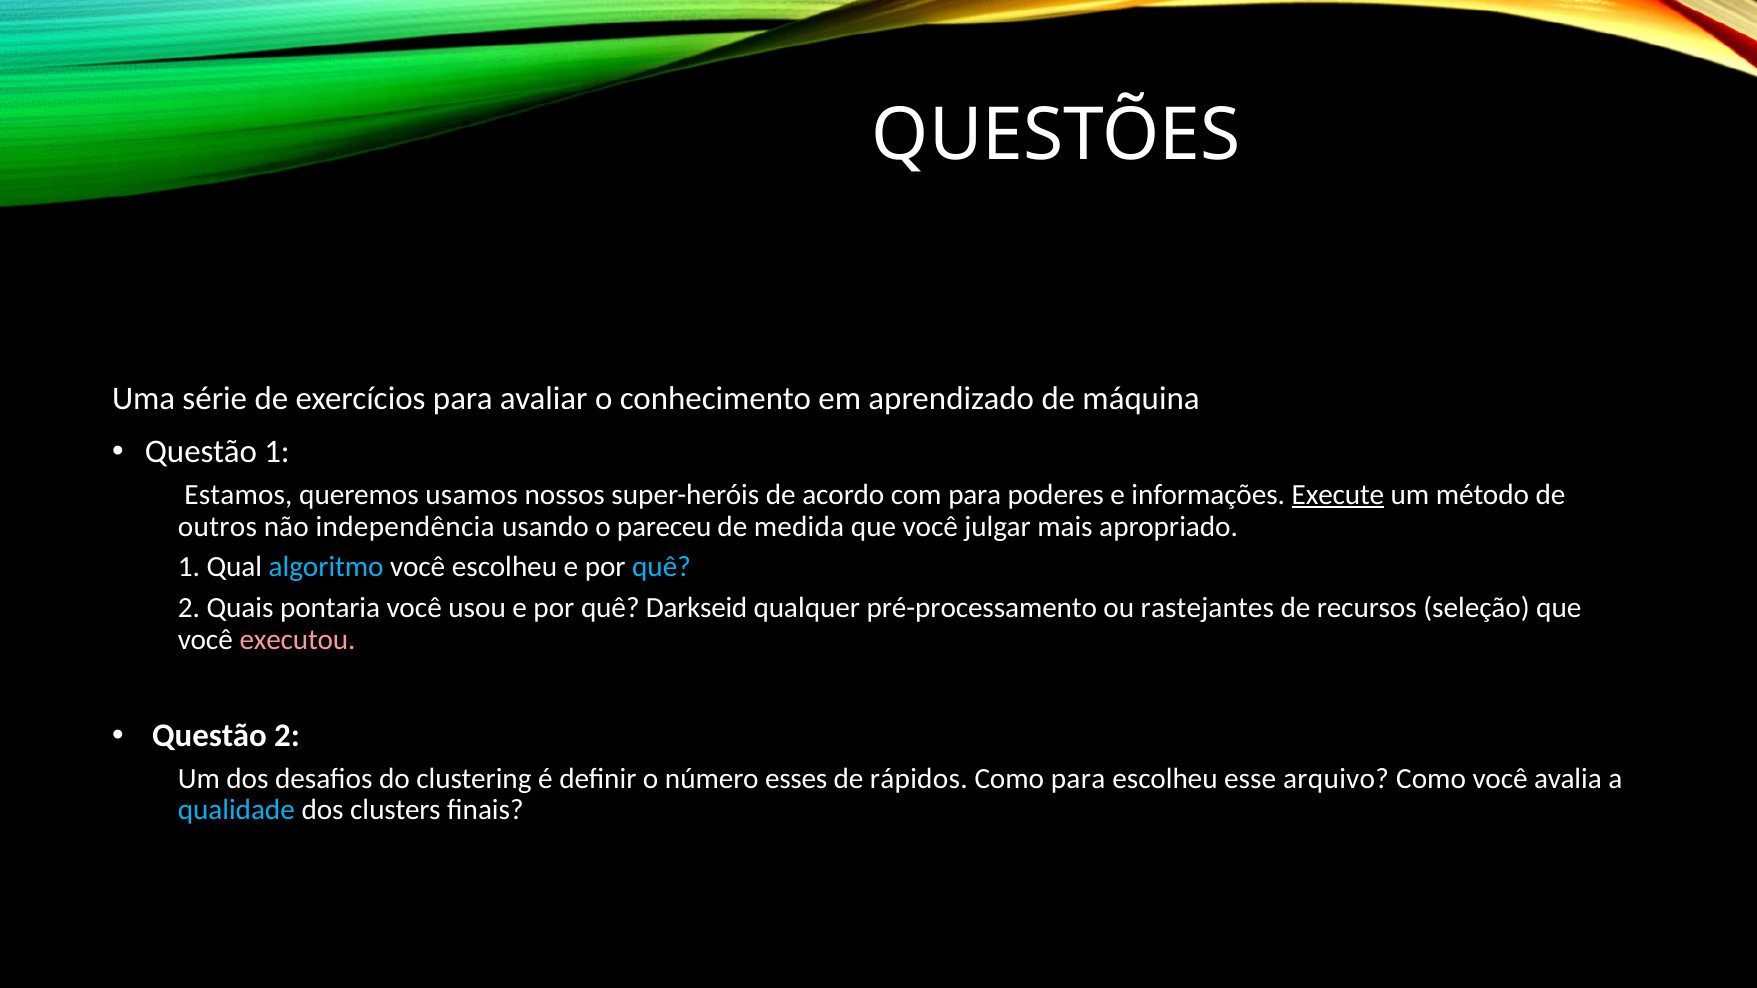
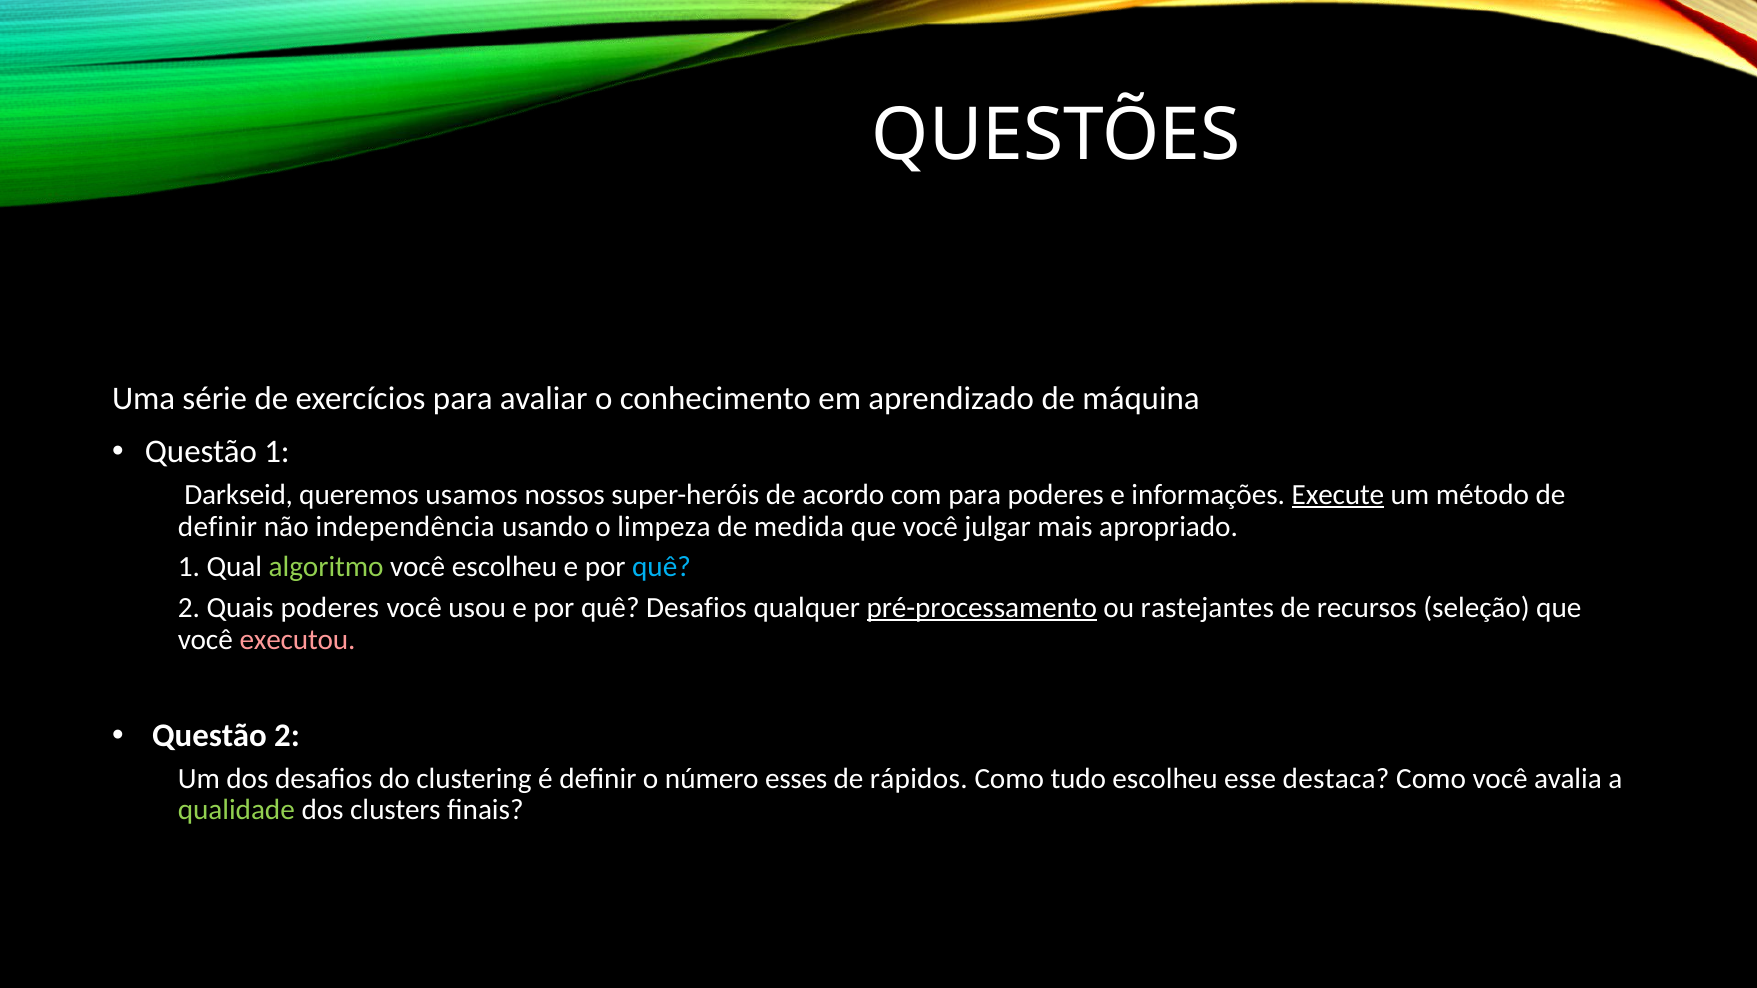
Estamos: Estamos -> Darkseid (239, 495)
outros: outros -> definir (218, 527)
pareceu: pareceu -> limpeza (664, 527)
algoritmo colour: light blue -> light green (326, 567)
Quais pontaria: pontaria -> poderes (330, 608)
quê Darkseid: Darkseid -> Desafios (696, 608)
pré-processamento underline: none -> present (982, 608)
Como para: para -> tudo (1078, 779)
arquivo: arquivo -> destaca (1336, 779)
qualidade colour: light blue -> light green (236, 810)
